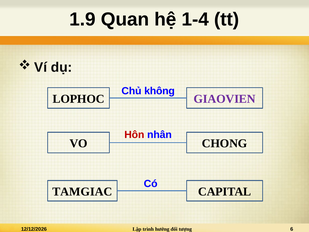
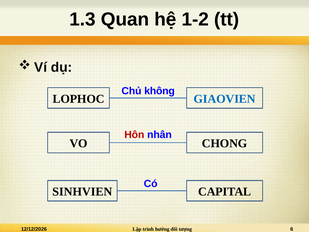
1.9: 1.9 -> 1.3 (83, 19)
1-4: 1-4 -> 1-2 (195, 19)
GIAOVIEN colour: purple -> blue (225, 99)
TAMGIAC: TAMGIAC -> SINHVIEN (82, 191)
